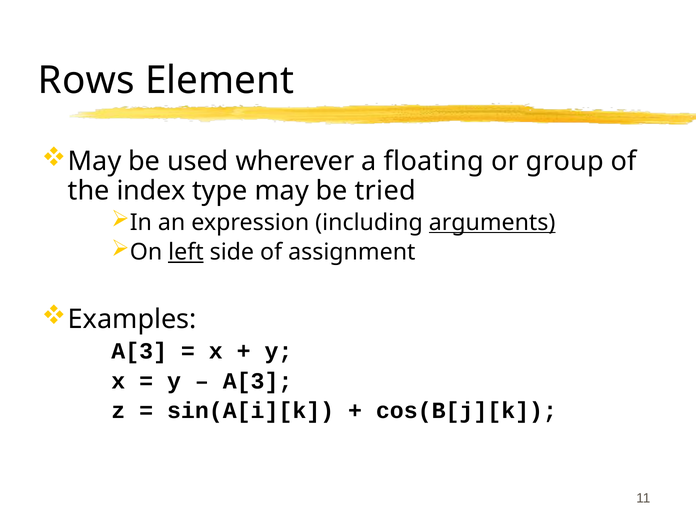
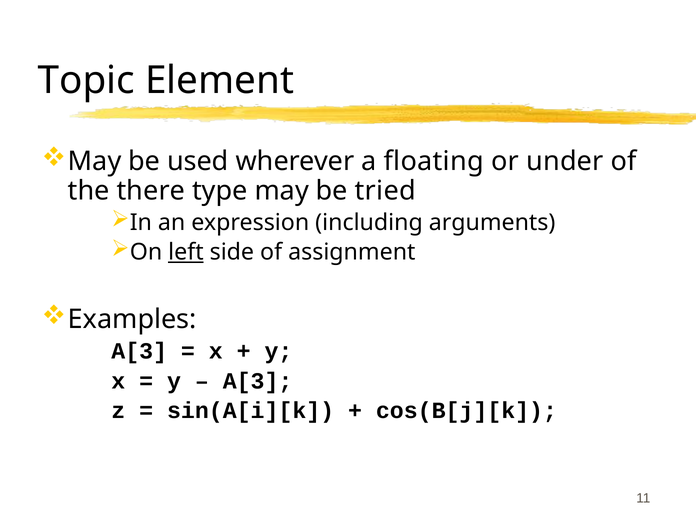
Rows: Rows -> Topic (86, 80)
group: group -> under (565, 162)
index: index -> there (151, 191)
arguments underline: present -> none (492, 223)
